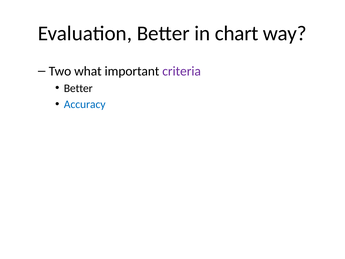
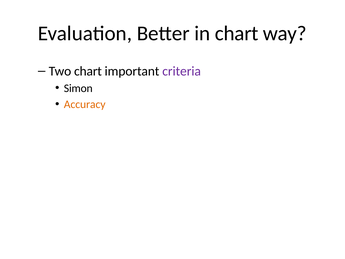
Two what: what -> chart (88, 71)
Better: Better -> Simon (78, 88)
Accuracy colour: blue -> orange (85, 104)
